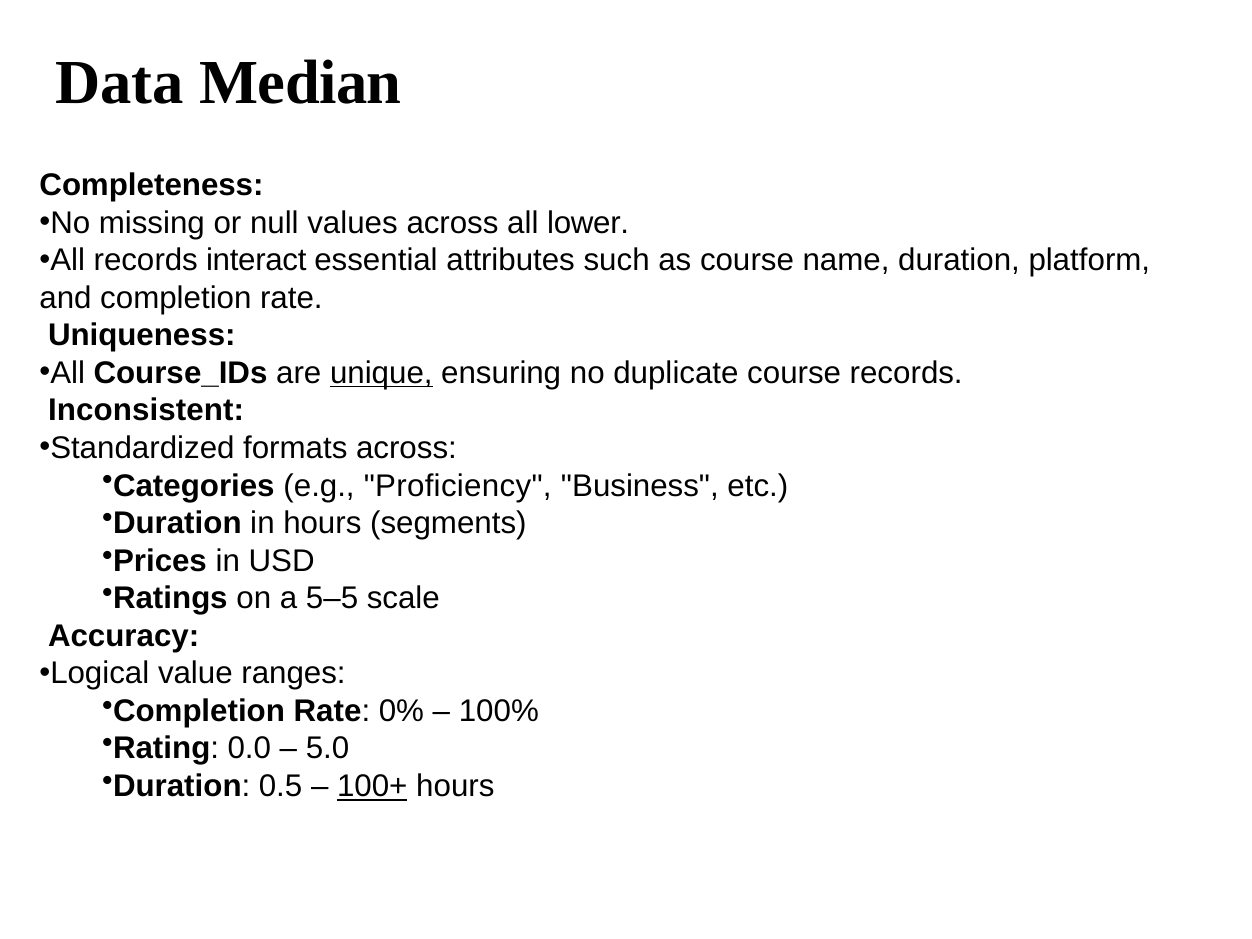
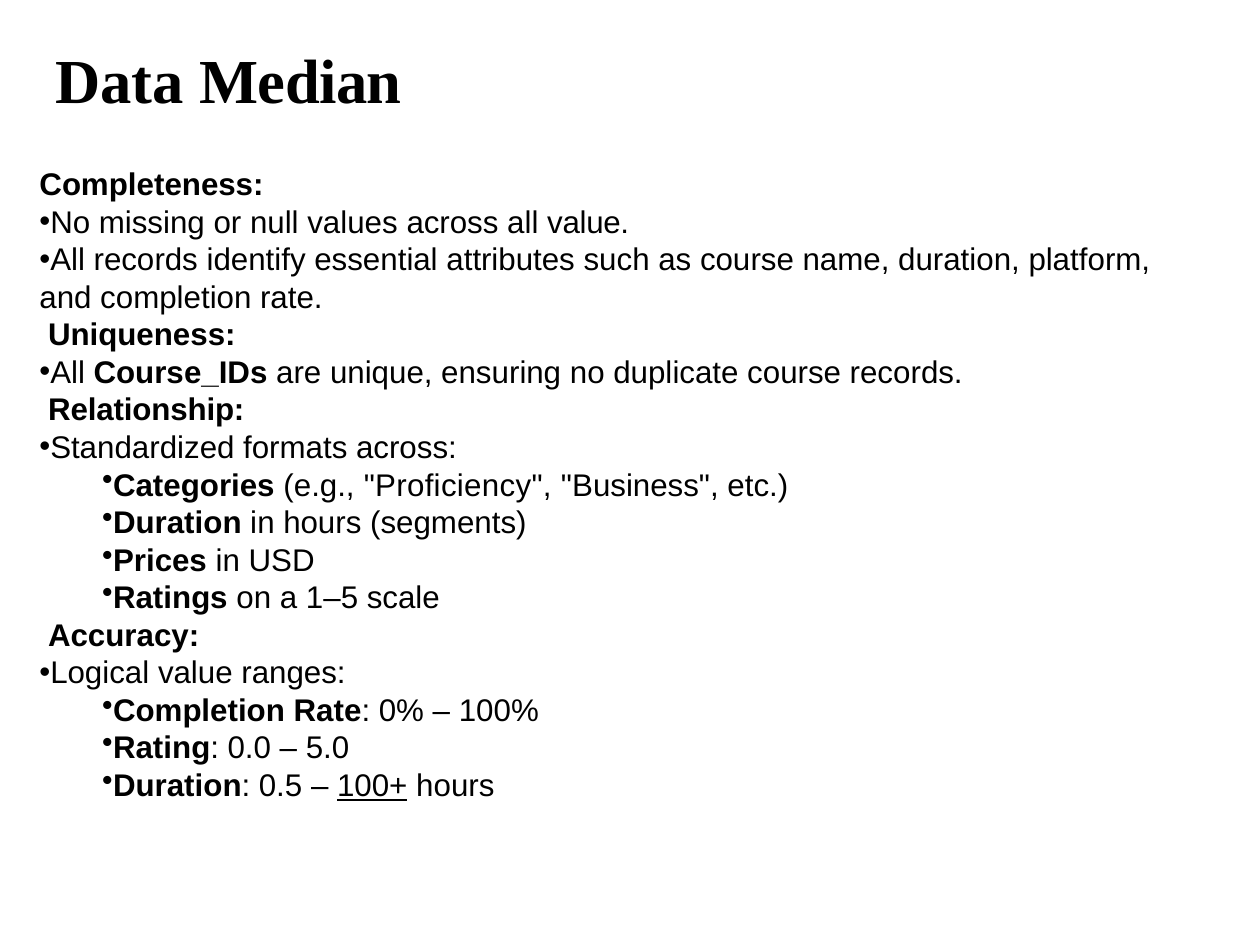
all lower: lower -> value (588, 223)
interact: interact -> identify (256, 260)
unique underline: present -> none (381, 373)
Inconsistent: Inconsistent -> Relationship (146, 411)
5–5: 5–5 -> 1–5 (332, 598)
